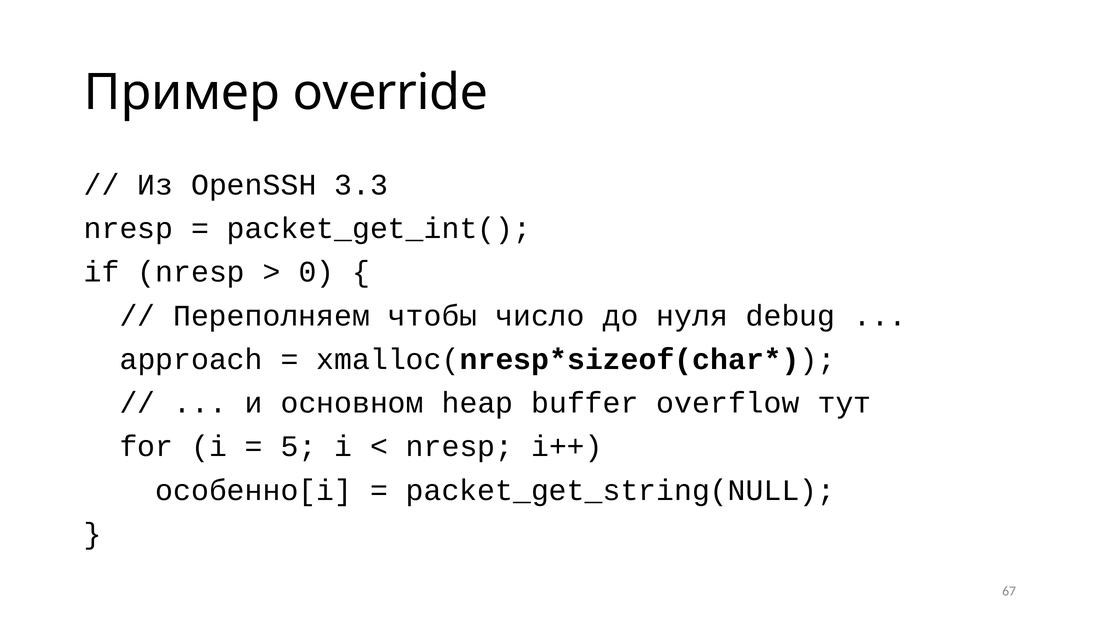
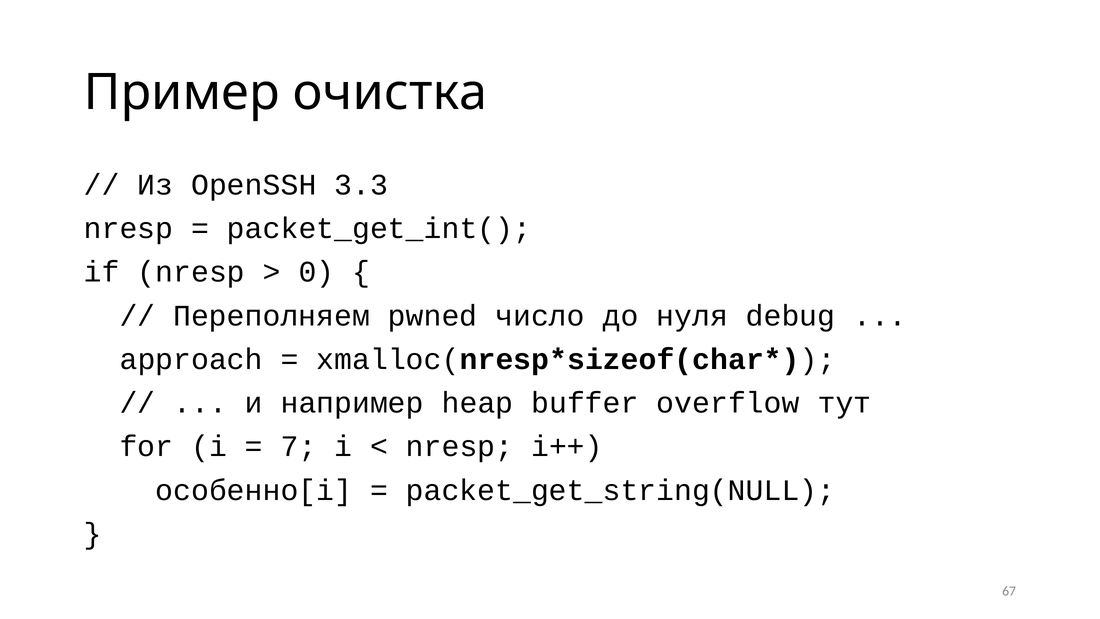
override: override -> очистка (390, 92)
чтобы: чтобы -> pwned (433, 316)
основном: основном -> например (352, 403)
5: 5 -> 7 (298, 446)
